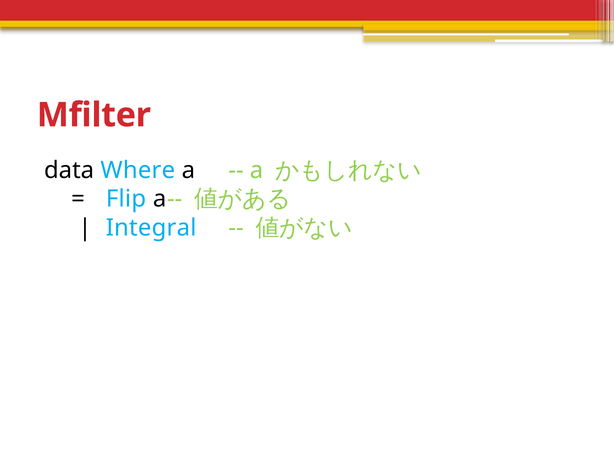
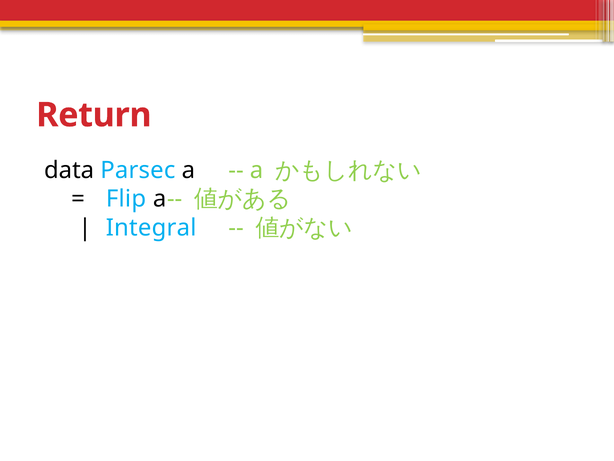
Mfilter: Mfilter -> Return (94, 115)
Where: Where -> Parsec (138, 170)
